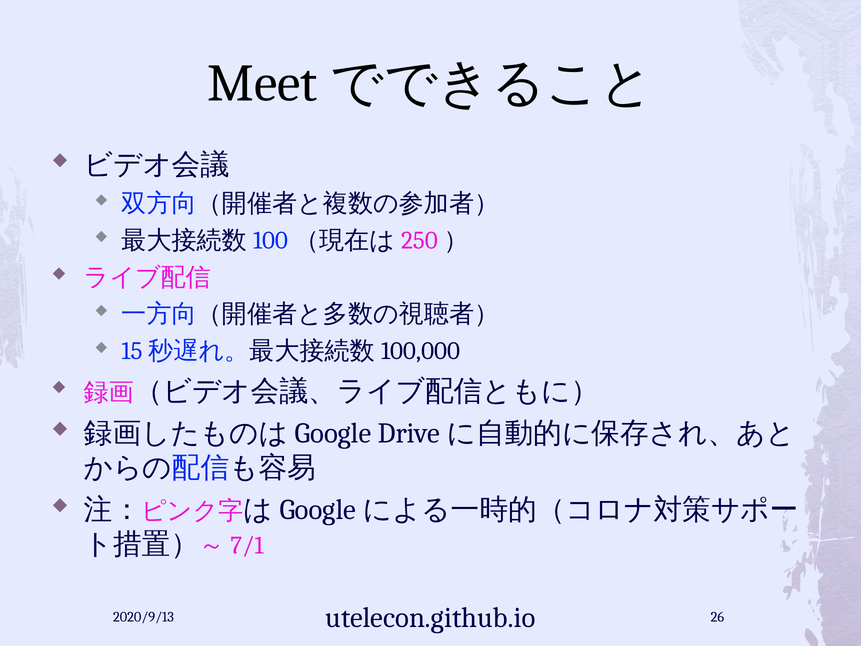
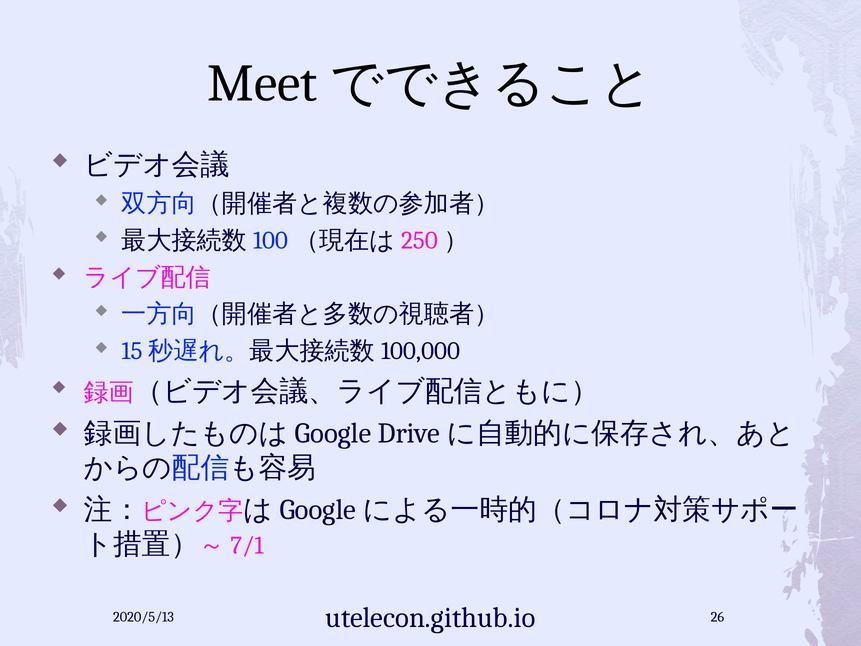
2020/9/13: 2020/9/13 -> 2020/5/13 (143, 617)
